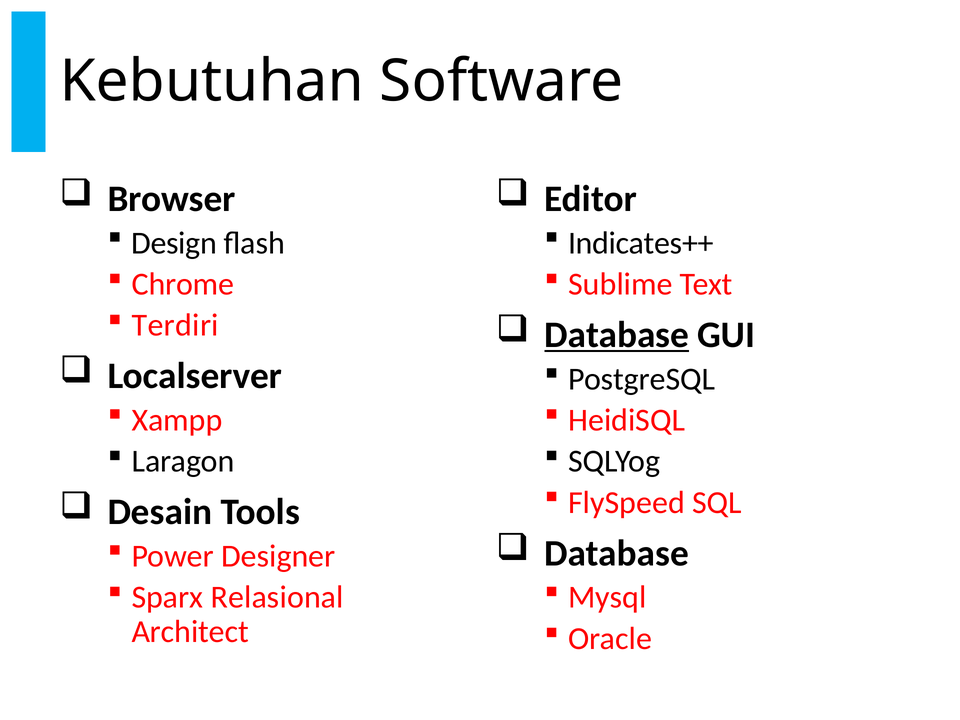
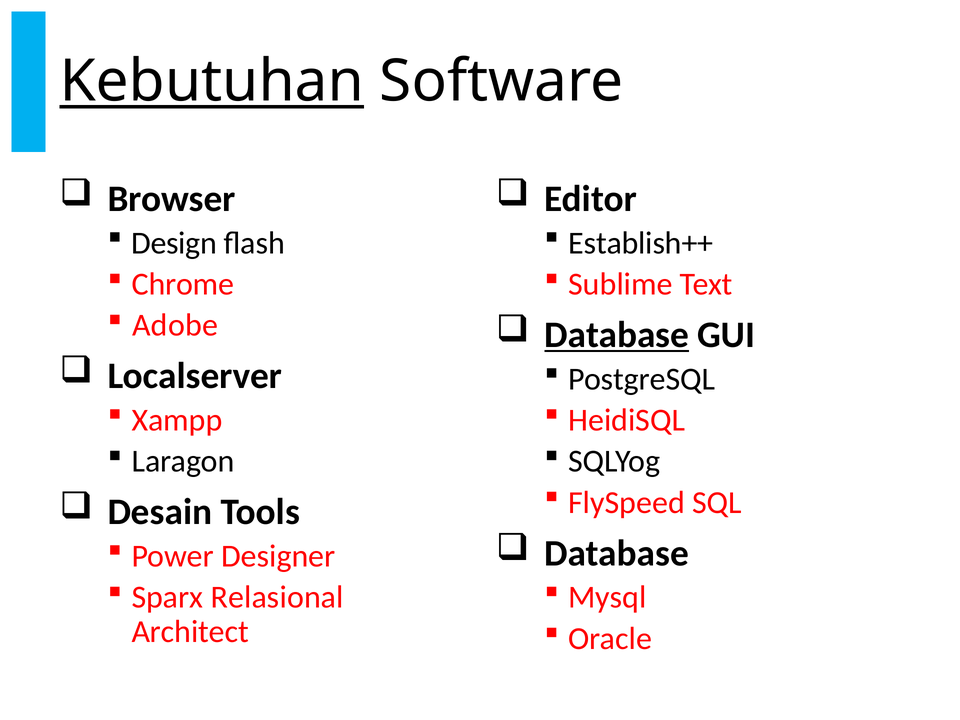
Kebutuhan underline: none -> present (212, 81)
Indicates++: Indicates++ -> Establish++ (641, 243)
Terdiri: Terdiri -> Adobe (175, 325)
